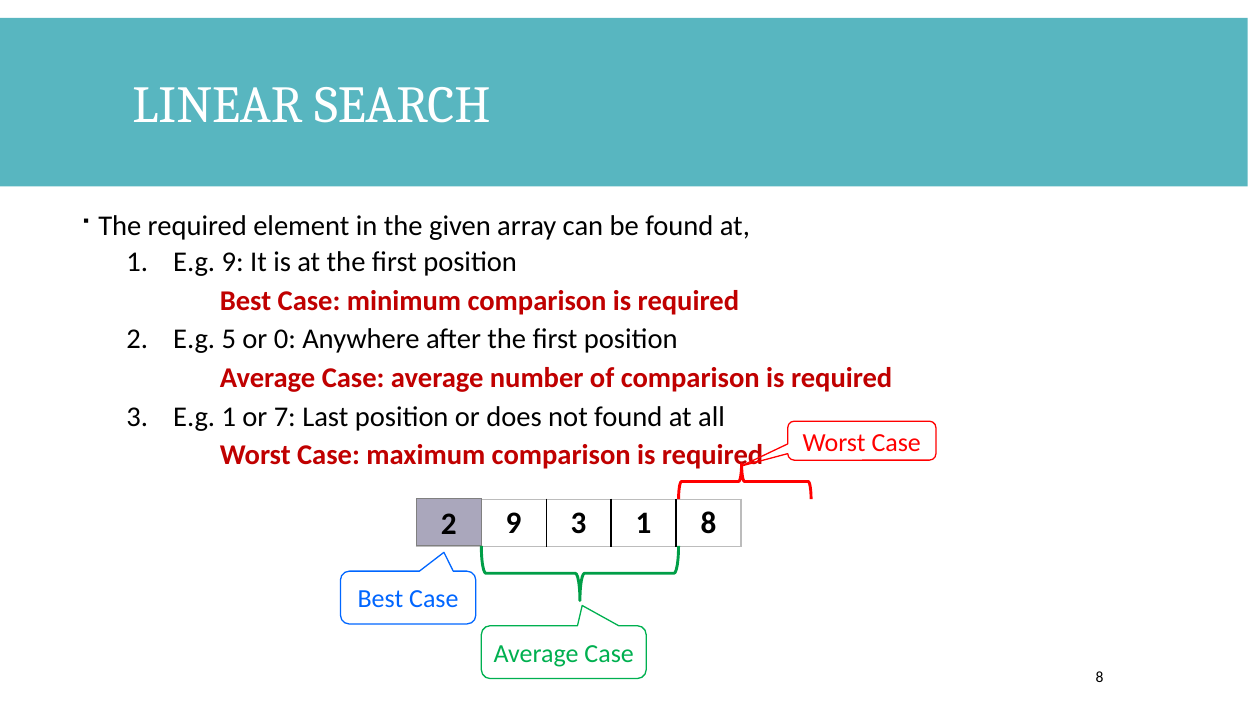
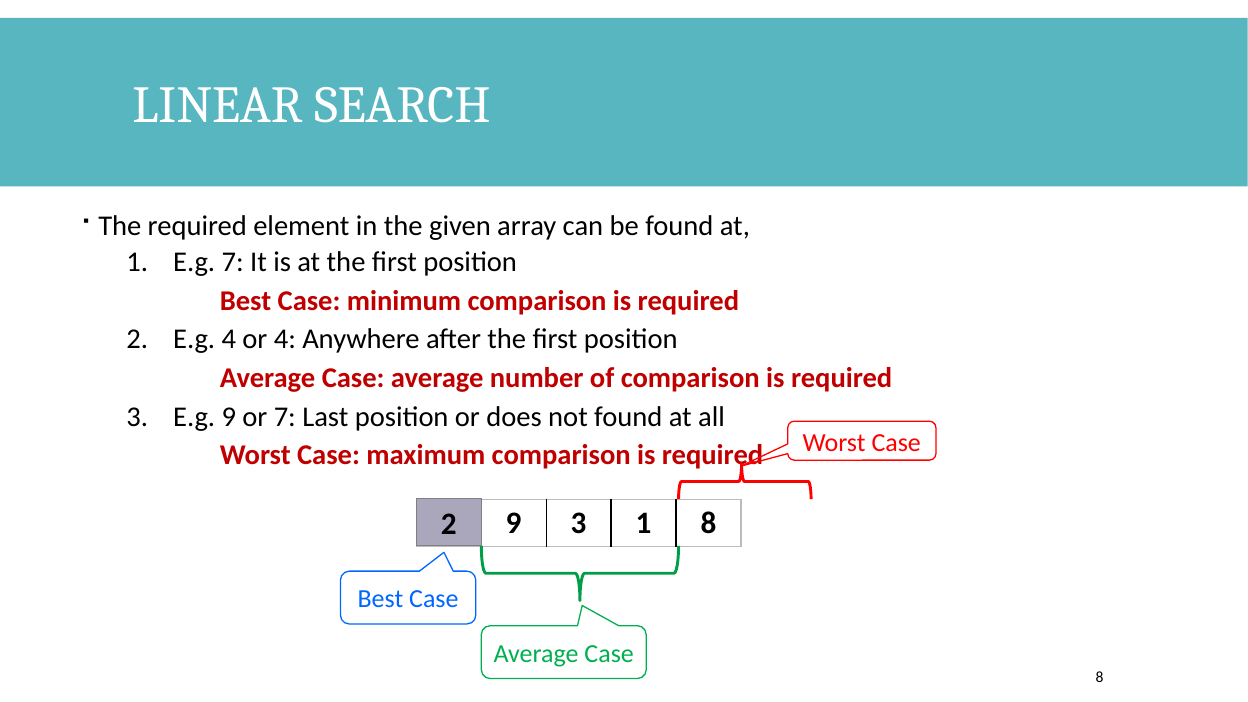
E.g 9: 9 -> 7 (233, 262)
E.g 5: 5 -> 4 (229, 339)
or 0: 0 -> 4 (285, 339)
E.g 1: 1 -> 9 (229, 417)
